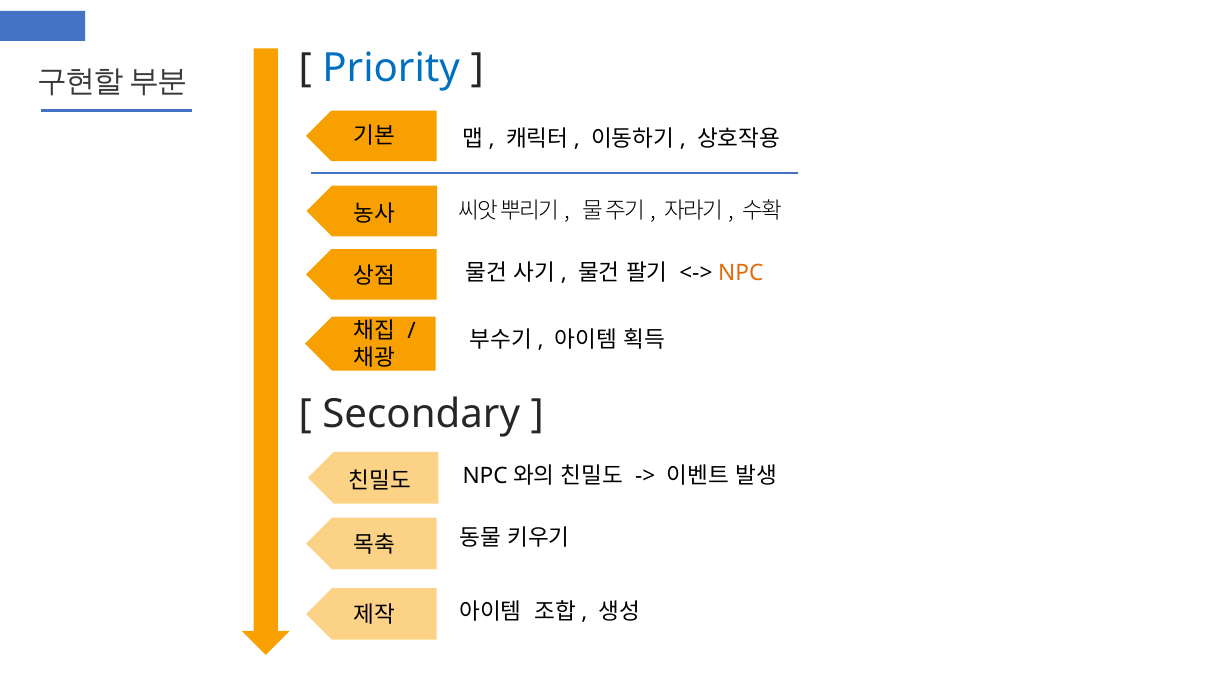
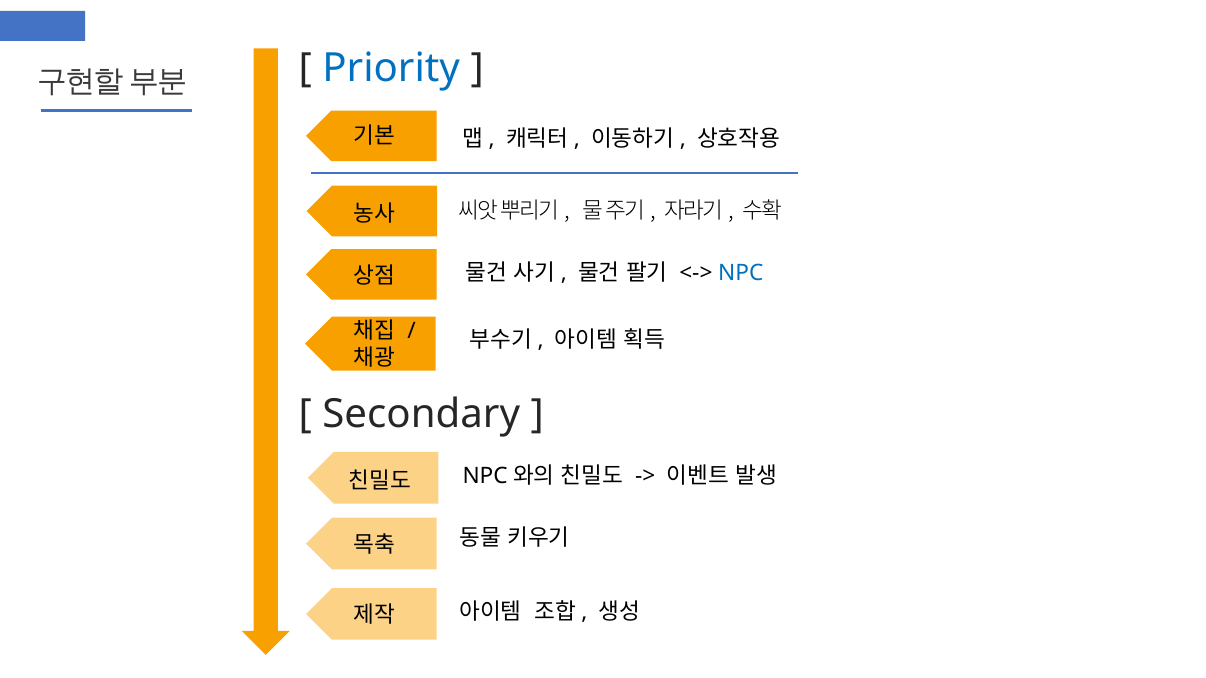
NPC colour: orange -> blue (741, 273)
